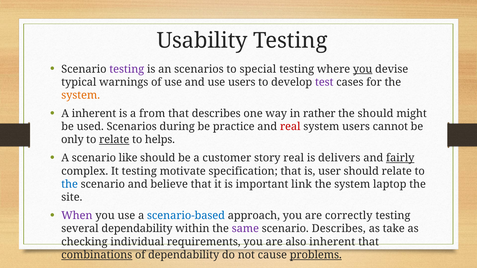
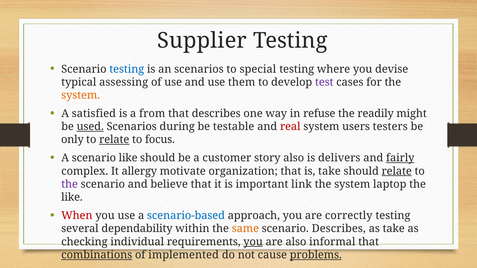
Usability: Usability -> Supplier (202, 41)
testing colour: purple -> blue (127, 69)
you underline: present -> none (363, 69)
warnings: warnings -> assessing (124, 82)
use users: users -> them (242, 82)
A inherent: inherent -> satisfied (94, 114)
rather: rather -> refuse (319, 114)
the should: should -> readily (376, 114)
used underline: none -> present (90, 127)
practice: practice -> testable (234, 127)
cannot: cannot -> testers (390, 127)
helps: helps -> focus (160, 140)
story real: real -> also (294, 158)
It testing: testing -> allergy (139, 171)
specification: specification -> organization (243, 171)
is user: user -> take (329, 171)
relate underline: none -> present (397, 171)
the colour: blue -> purple (70, 184)
site: site -> like (72, 198)
When colour: purple -> red (77, 216)
same colour: purple -> orange (245, 229)
you underline: none -> present (253, 242)
also inherent: inherent -> informal (332, 242)
of dependability: dependability -> implemented (184, 255)
